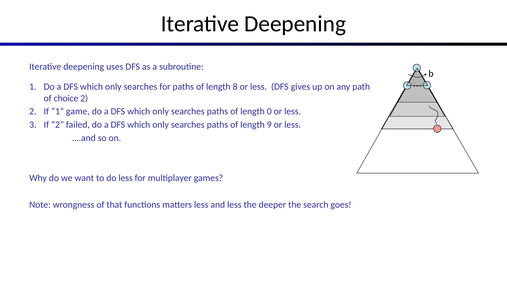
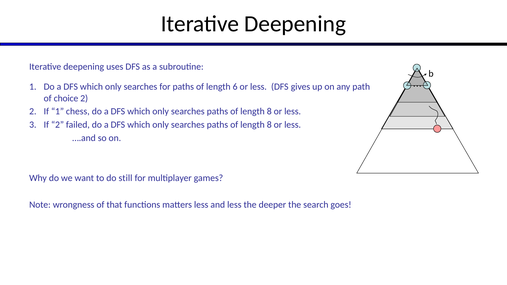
8: 8 -> 6 (235, 87)
game: game -> chess (78, 112)
0: 0 -> 8 (269, 112)
9: 9 -> 8 (269, 125)
do less: less -> still (125, 178)
